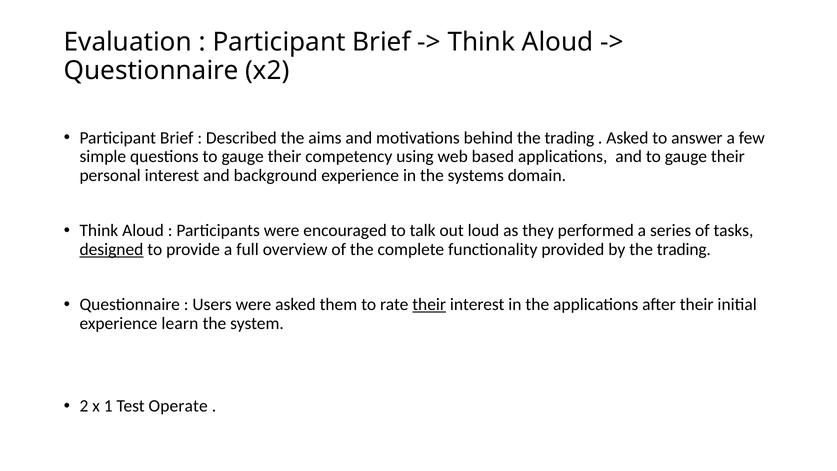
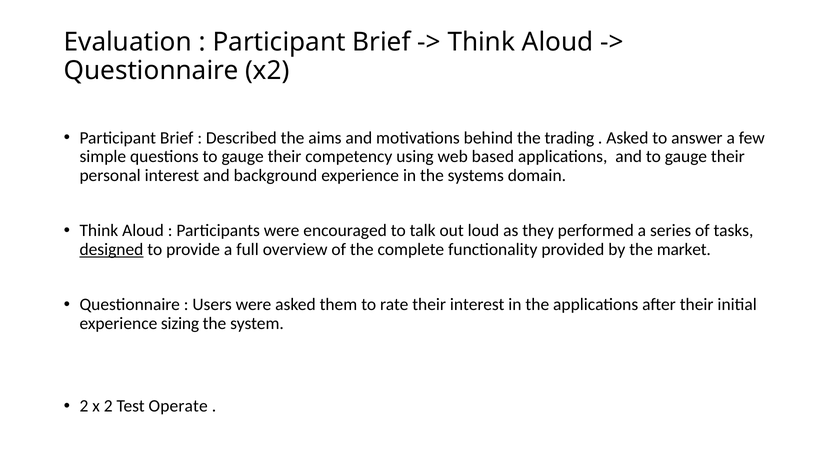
by the trading: trading -> market (684, 249)
their underline: present -> none (429, 305)
learn: learn -> sizing (180, 323)
x 1: 1 -> 2 (108, 406)
